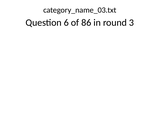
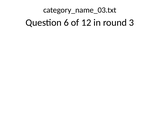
86: 86 -> 12 (86, 23)
